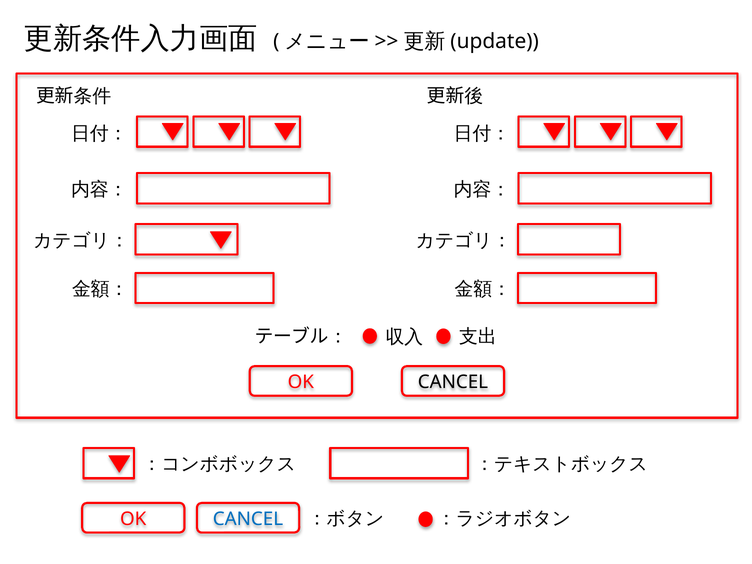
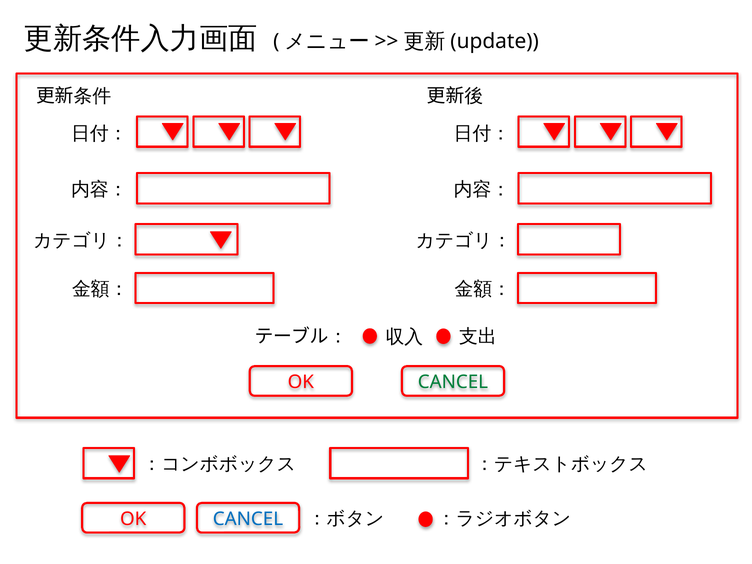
CANCEL colour: black -> green (453, 382)
